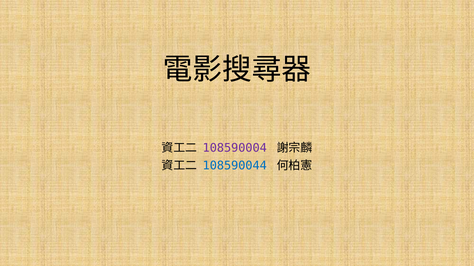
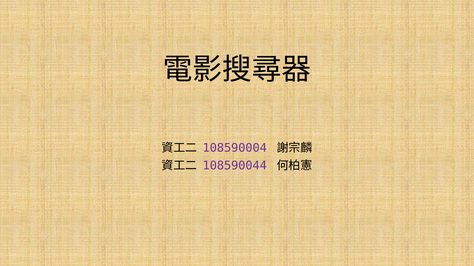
108590044 colour: blue -> purple (235, 166)
